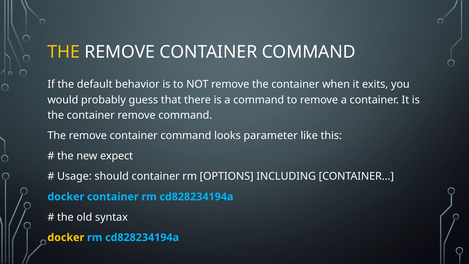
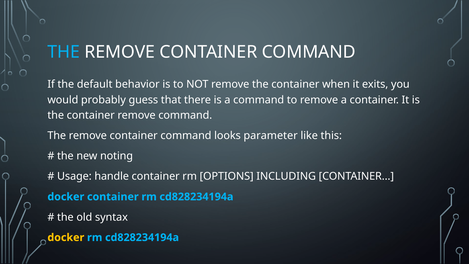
THE colour: yellow -> light blue (64, 52)
expect: expect -> noting (117, 156)
should: should -> handle (112, 176)
